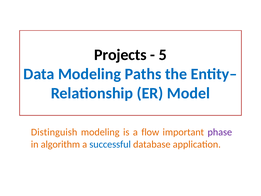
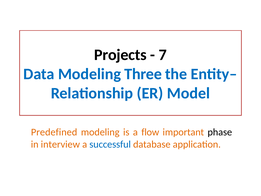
5: 5 -> 7 (163, 55)
Paths: Paths -> Three (143, 74)
Distinguish: Distinguish -> Predefined (54, 132)
phase colour: purple -> black (220, 132)
algorithm: algorithm -> interview (60, 144)
